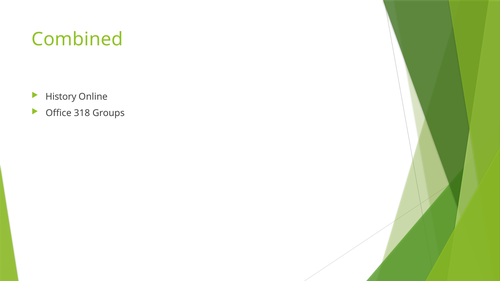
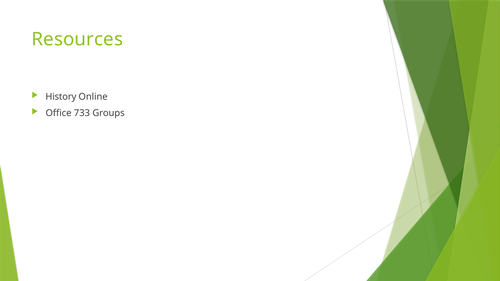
Combined: Combined -> Resources (77, 39)
318: 318 -> 733 (82, 113)
